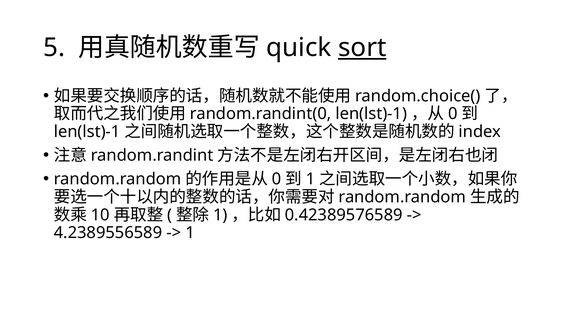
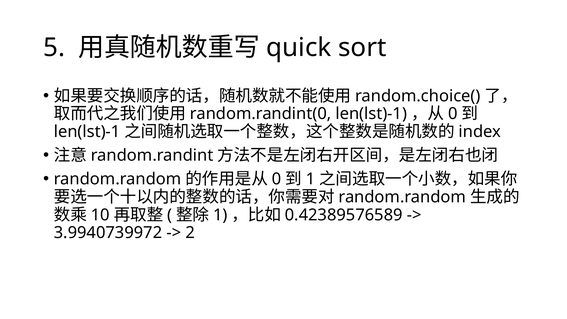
sort underline: present -> none (362, 48)
4.2389556589: 4.2389556589 -> 3.9940739972 (108, 233)
1: 1 -> 2 (190, 233)
